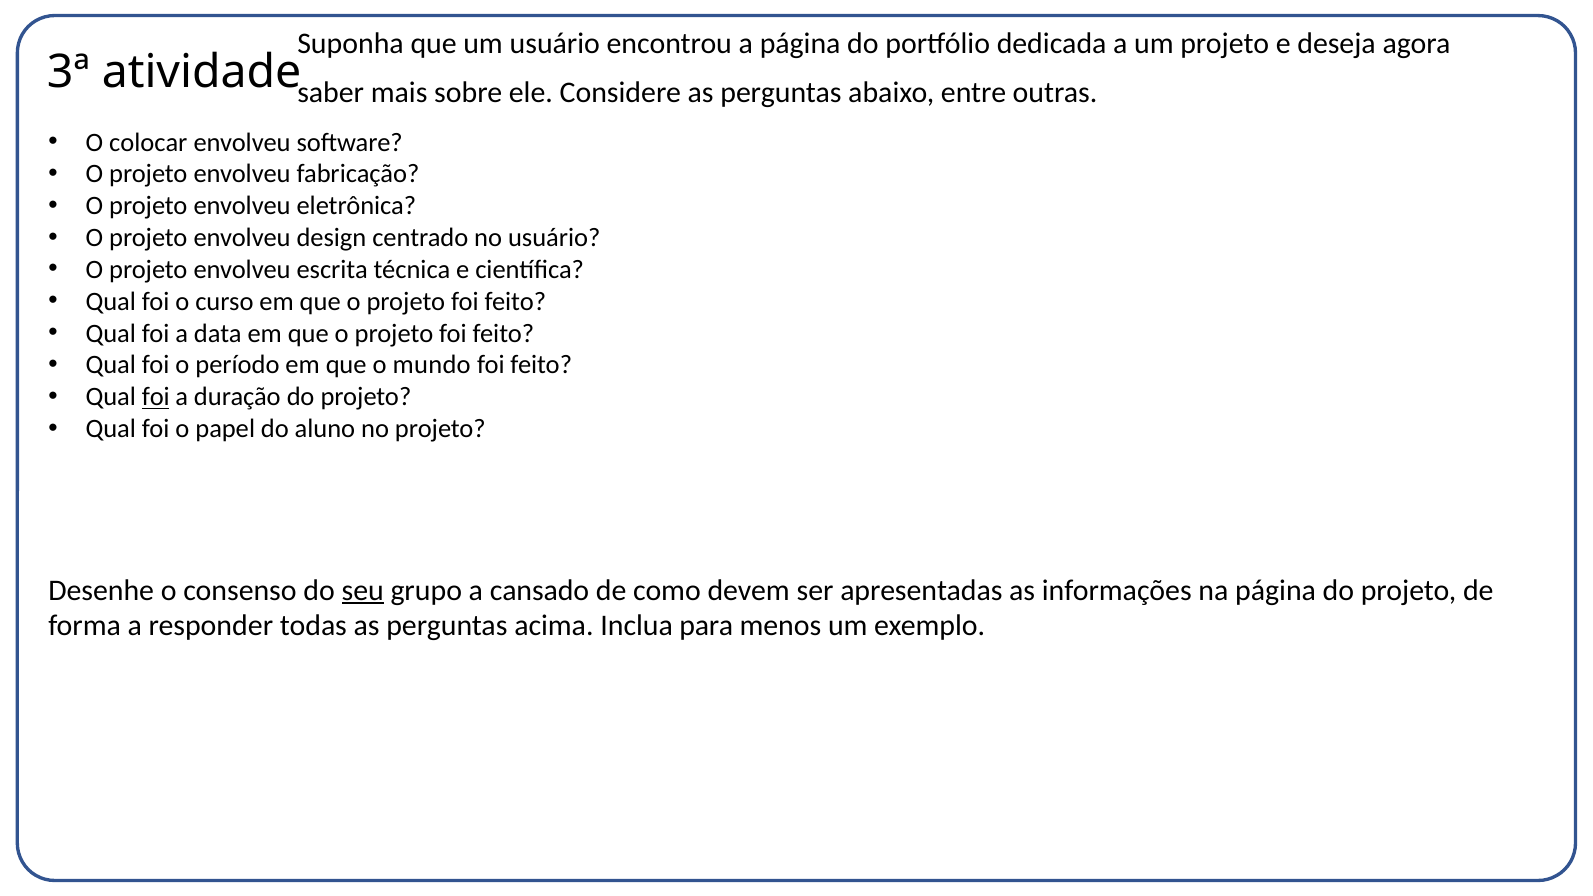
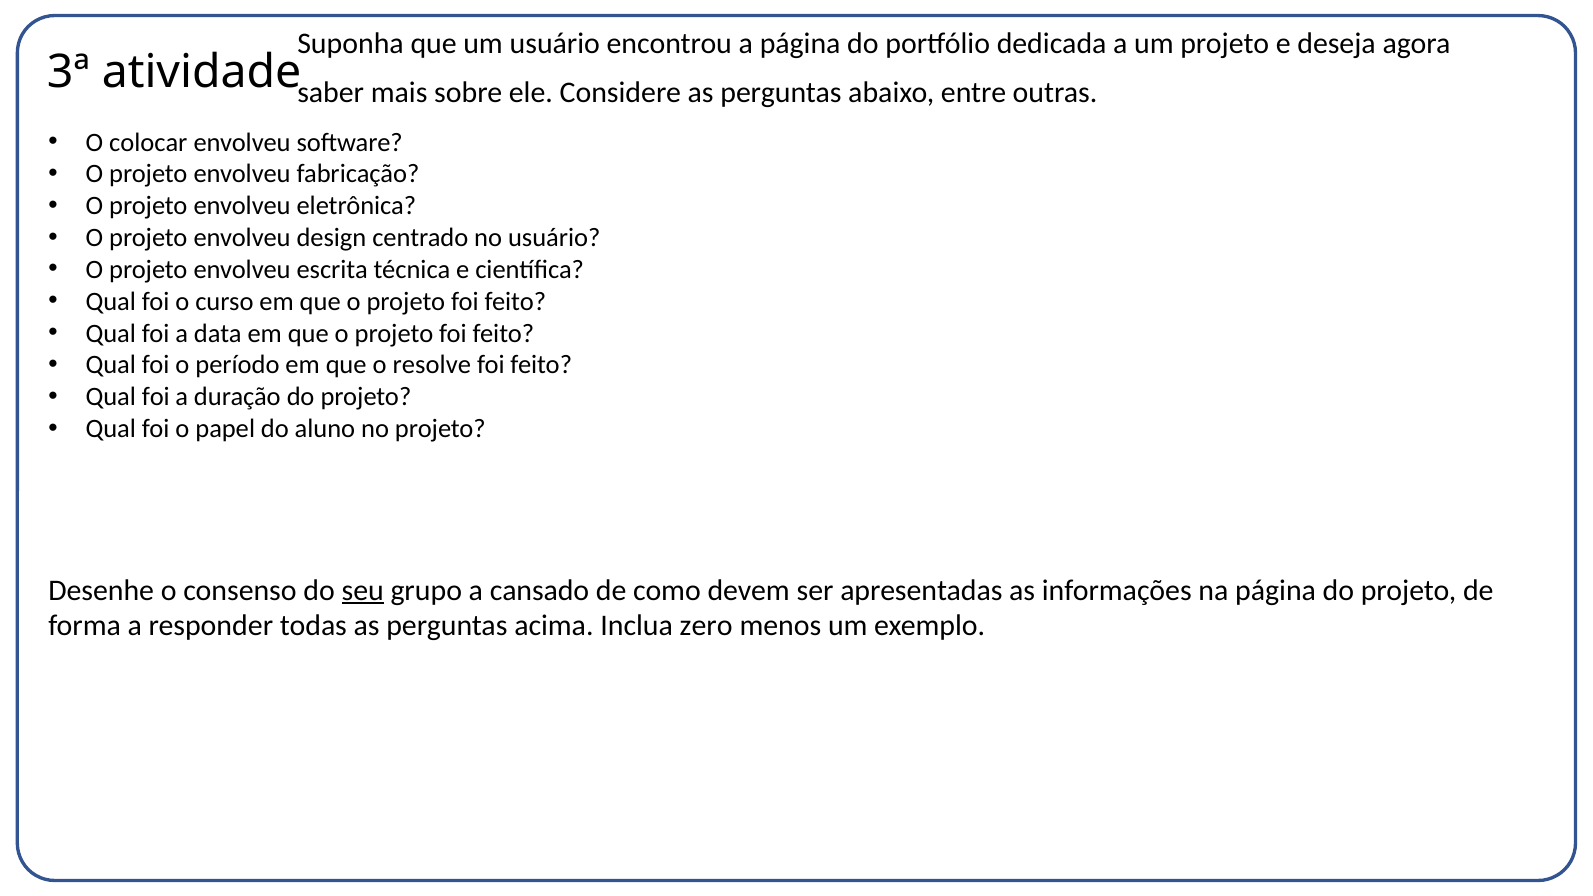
mundo: mundo -> resolve (432, 365)
foi underline: present -> none (156, 397)
para: para -> zero (706, 626)
